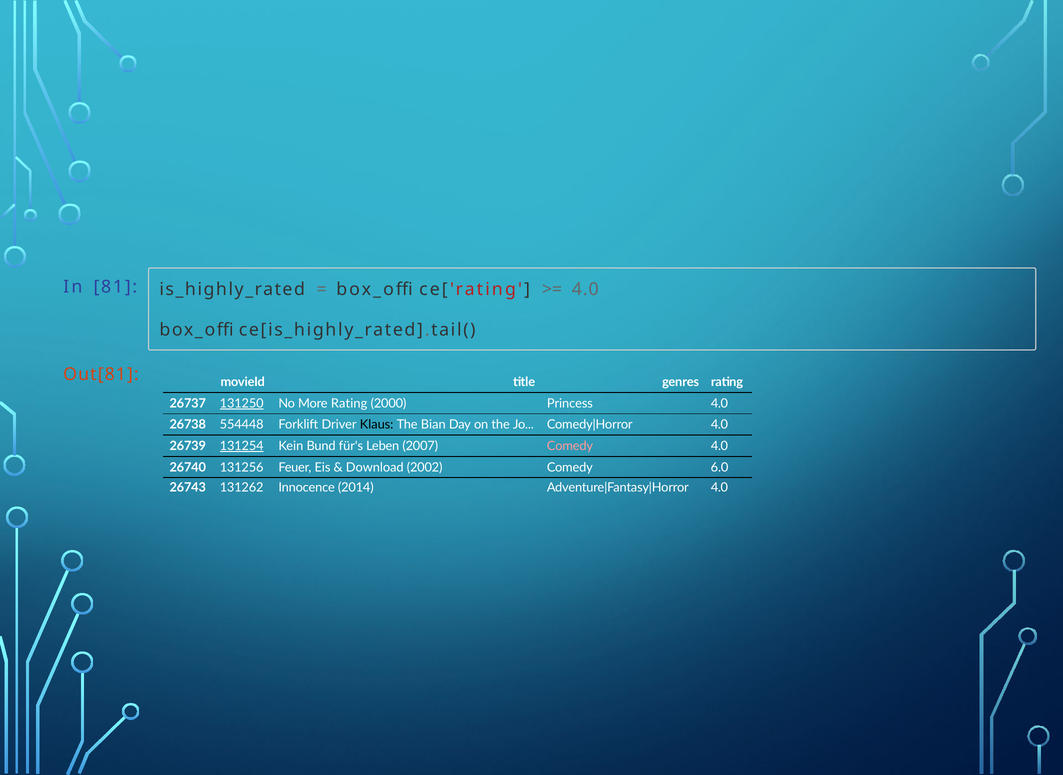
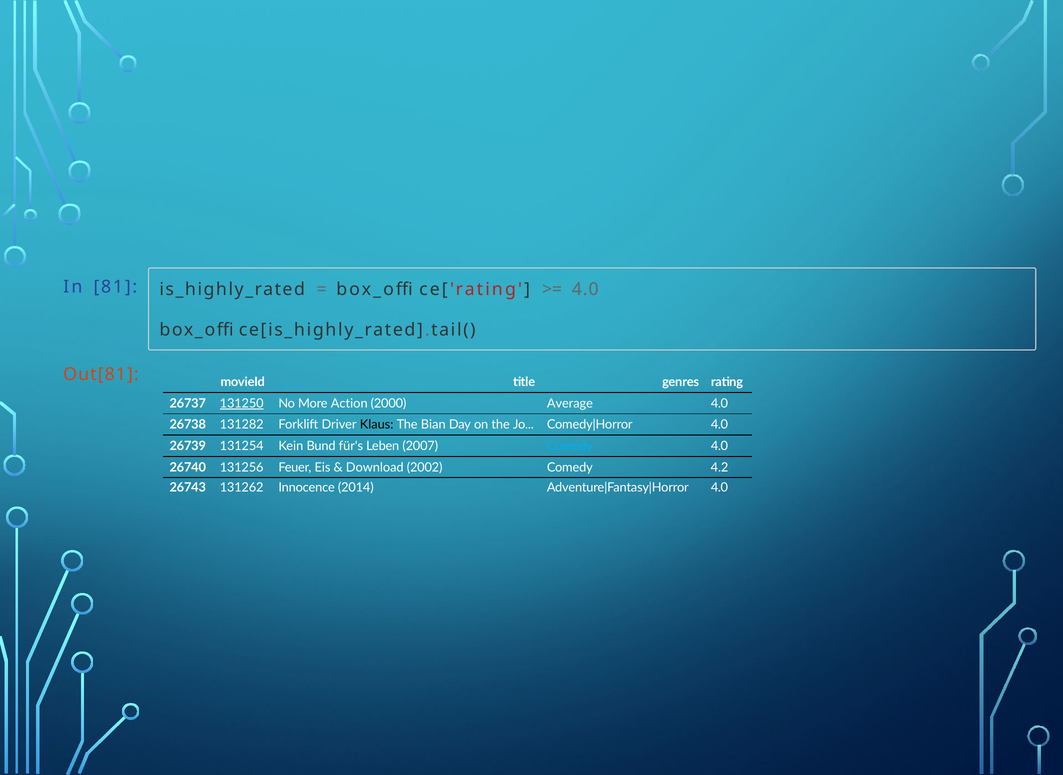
More Rating: Rating -> Action (349, 403)
Princess: Princess -> Average (570, 403)
554448: 554448 -> 131282 (242, 425)
131254 underline: present -> none (242, 446)
Comedy colour: pink -> light blue (570, 446)
6.0: 6.0 -> 4.2 (720, 467)
